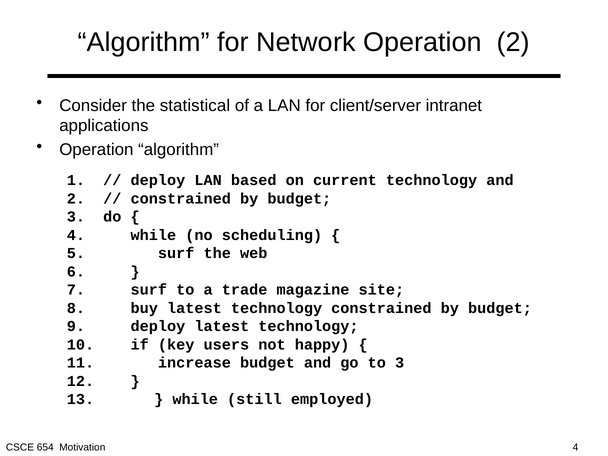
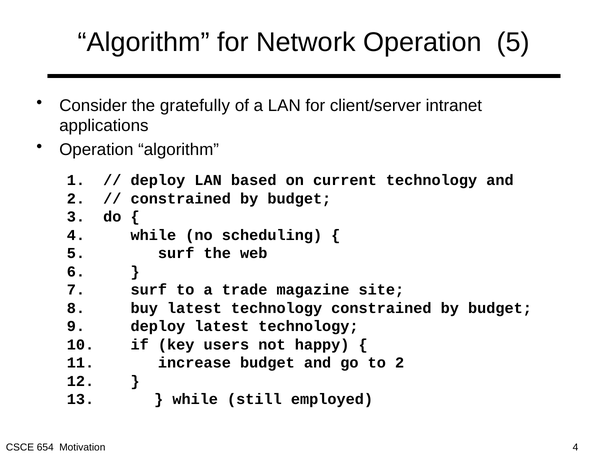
Operation 2: 2 -> 5 (513, 42)
statistical: statistical -> gratefully (195, 106)
to 3: 3 -> 2 (400, 363)
